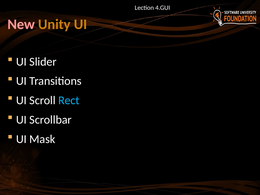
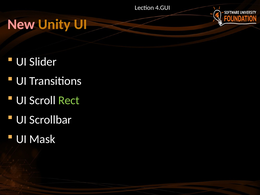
Rect colour: light blue -> light green (69, 100)
